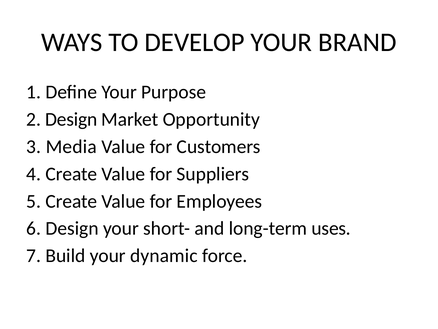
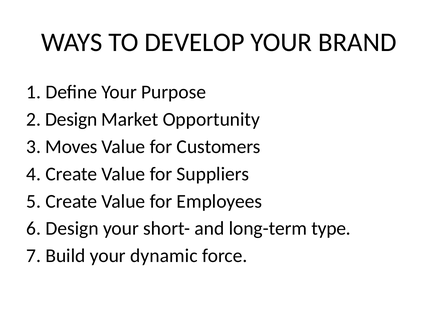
Media: Media -> Moves (71, 146)
uses: uses -> type (331, 228)
